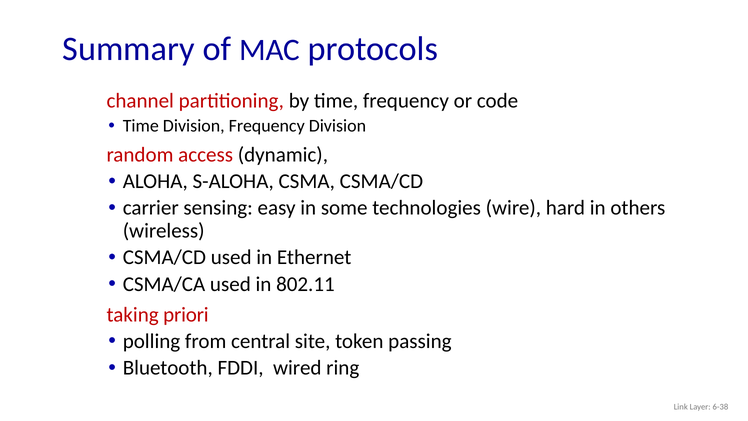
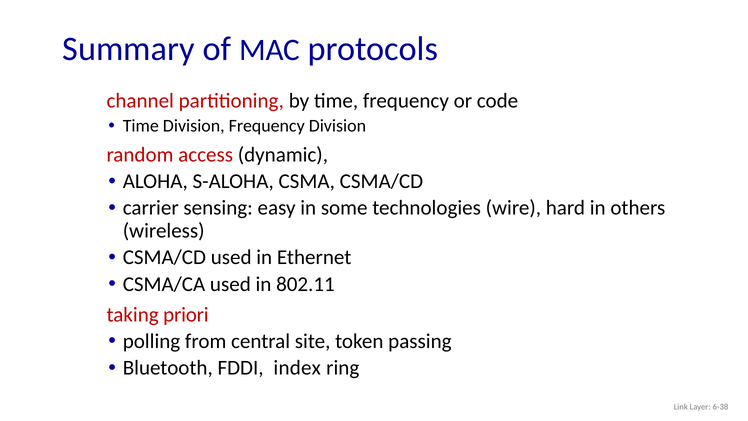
wired: wired -> index (297, 368)
